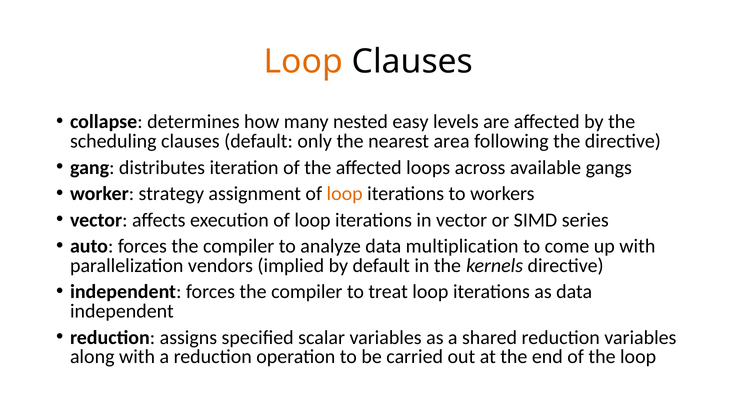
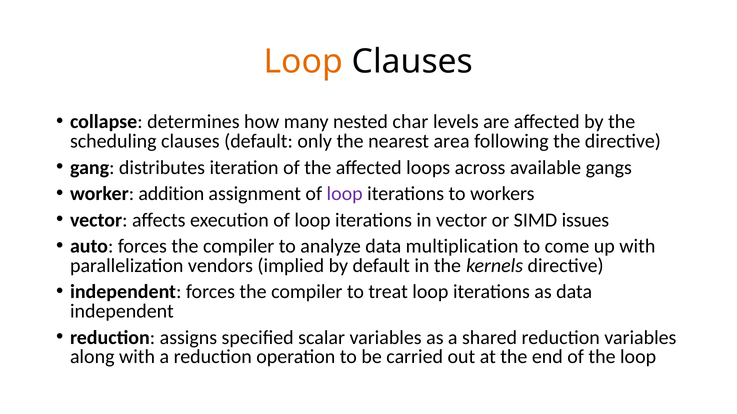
easy: easy -> char (410, 122)
strategy: strategy -> addition (171, 194)
loop colour: orange -> purple (345, 194)
series: series -> issues (585, 220)
